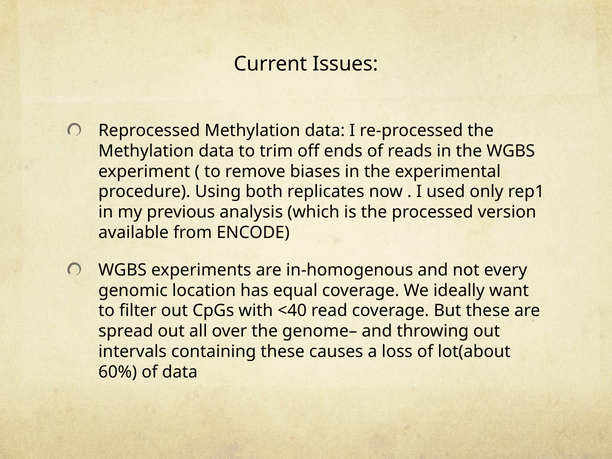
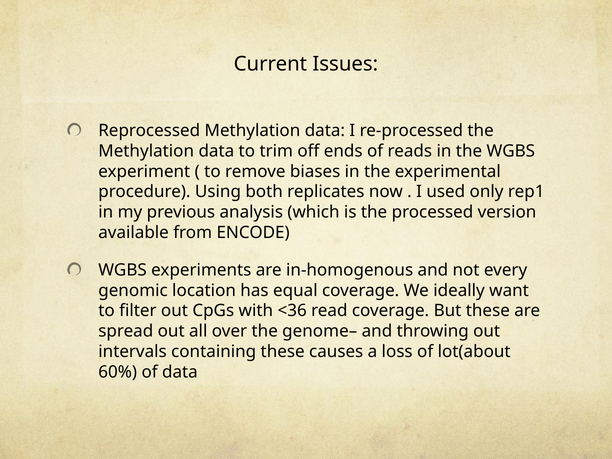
<40: <40 -> <36 (292, 311)
